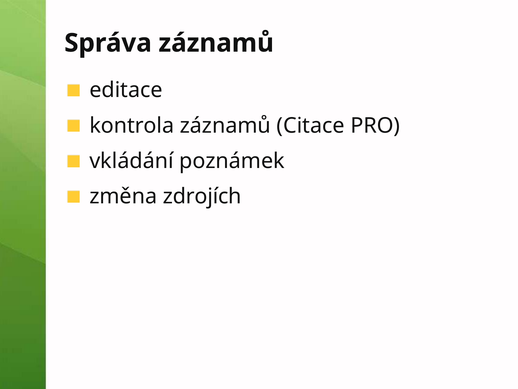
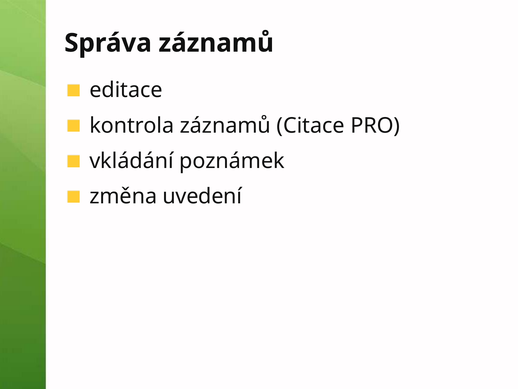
zdrojích: zdrojích -> uvedení (202, 196)
